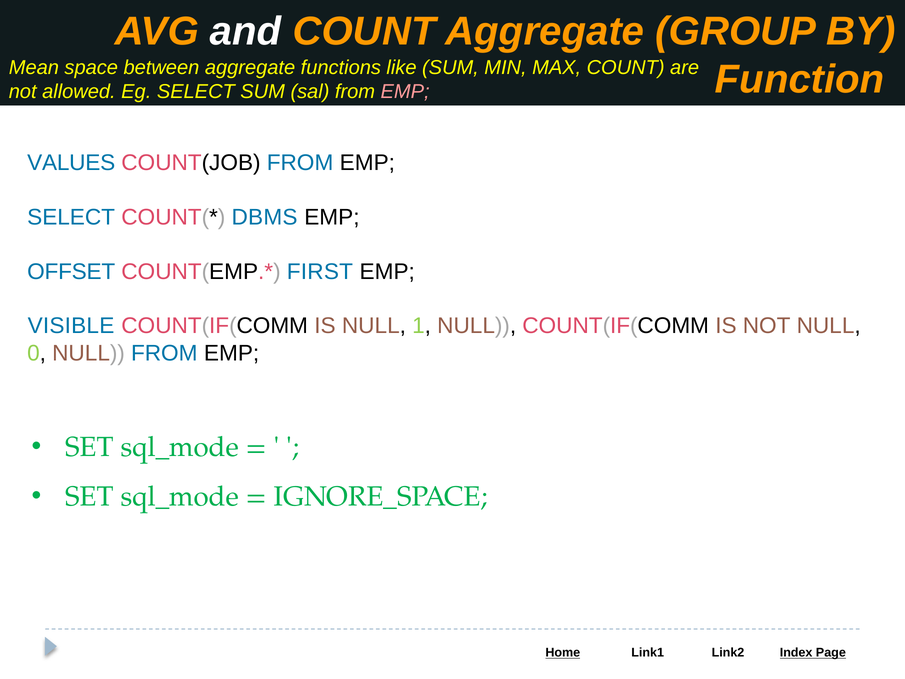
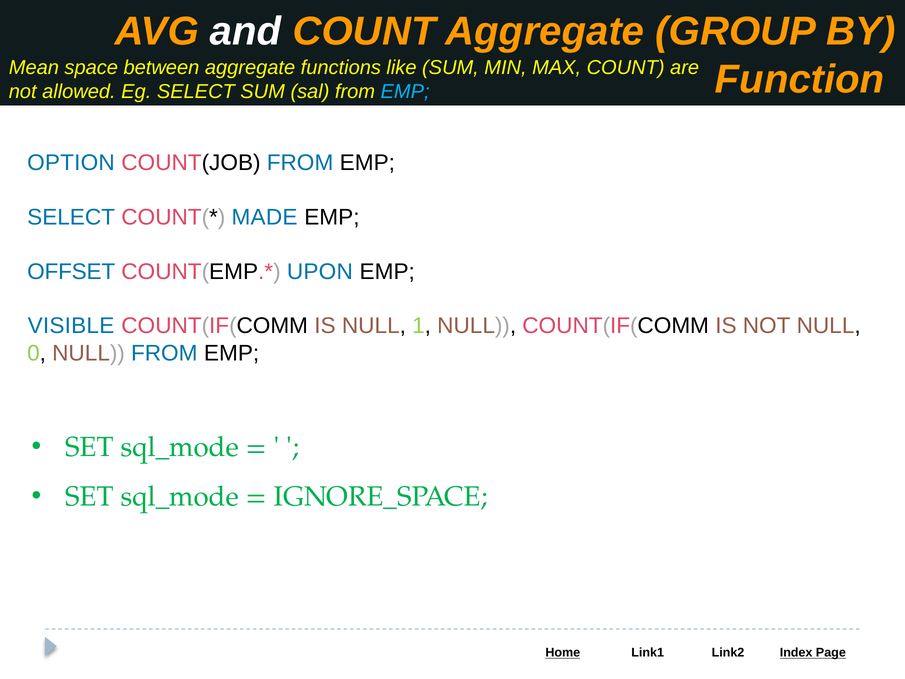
EMP colour: pink -> light blue (405, 91)
VALUES: VALUES -> OPTION (71, 163)
DBMS: DBMS -> MADE (265, 217)
FIRST: FIRST -> UPON (320, 271)
